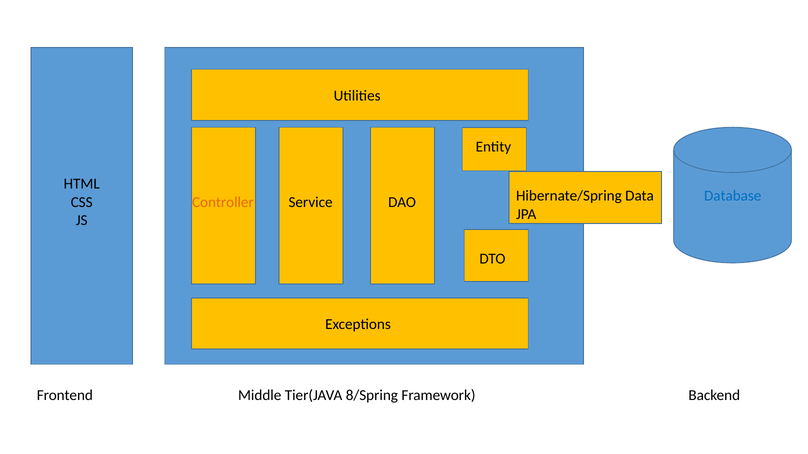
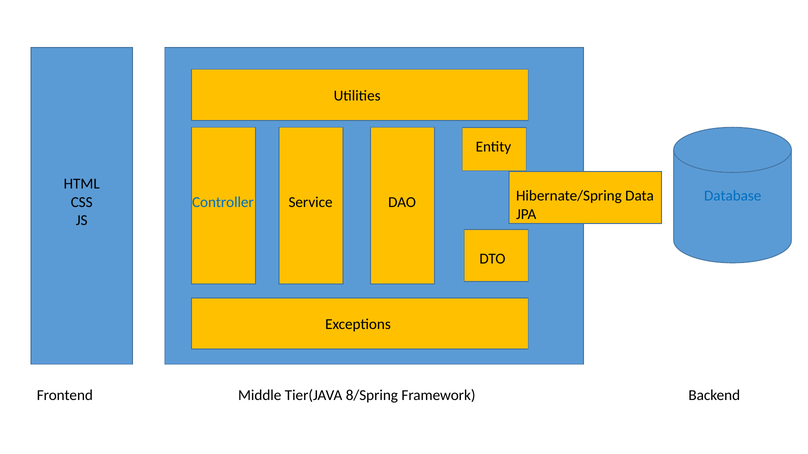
Controller colour: orange -> blue (223, 202)
